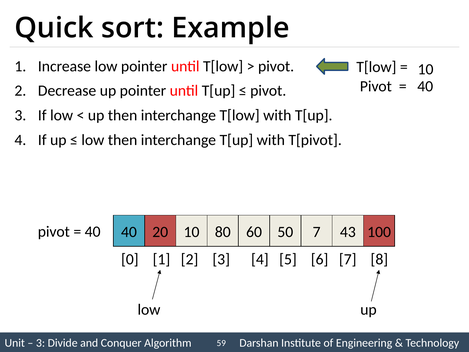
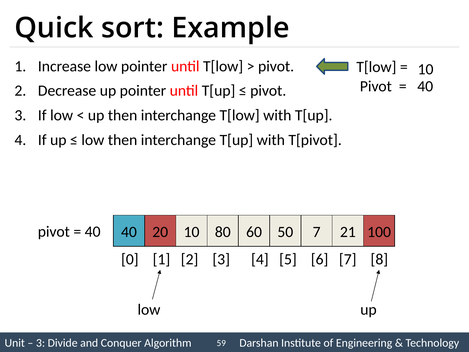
43: 43 -> 21 (348, 232)
